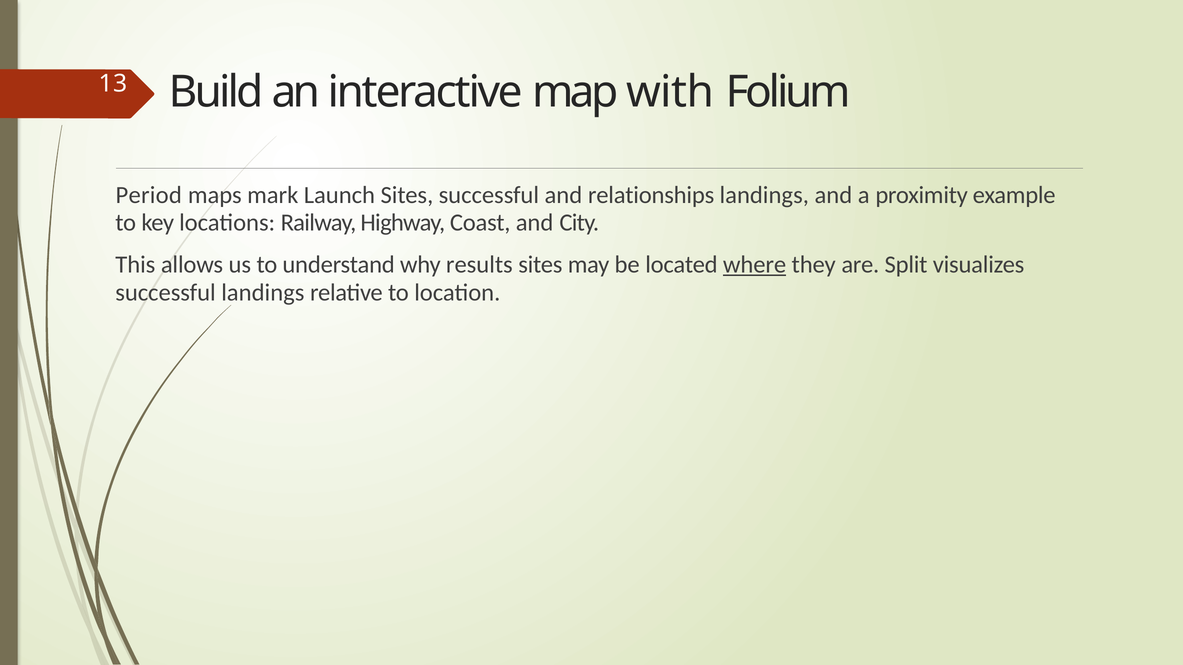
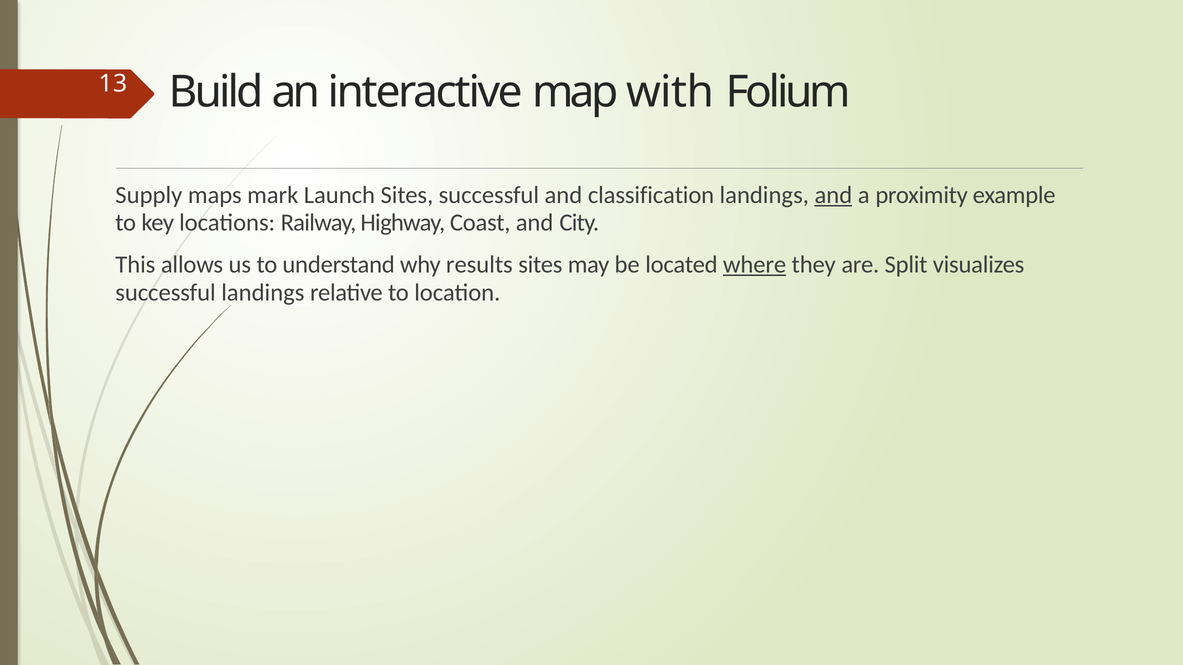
Period: Period -> Supply (149, 195)
relationships: relationships -> classification (651, 195)
and underline: none -> present (833, 195)
